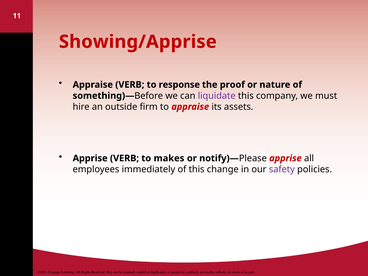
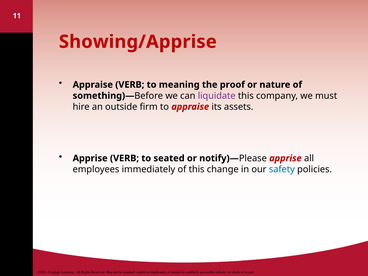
response: response -> meaning (179, 85)
makes: makes -> seated (169, 158)
safety colour: purple -> blue (282, 169)
